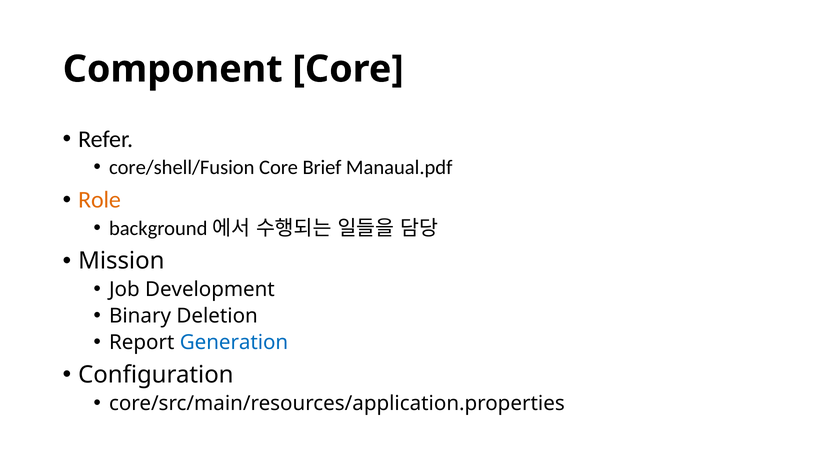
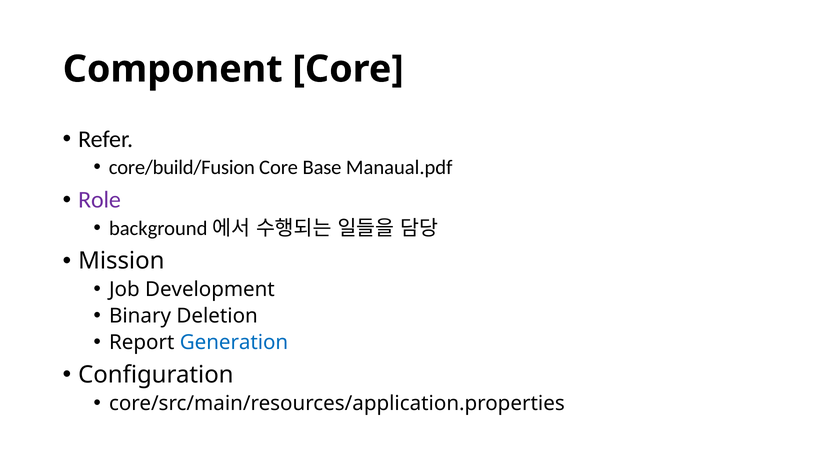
core/shell/Fusion: core/shell/Fusion -> core/build/Fusion (182, 167)
Brief: Brief -> Base (322, 167)
Role colour: orange -> purple (100, 200)
